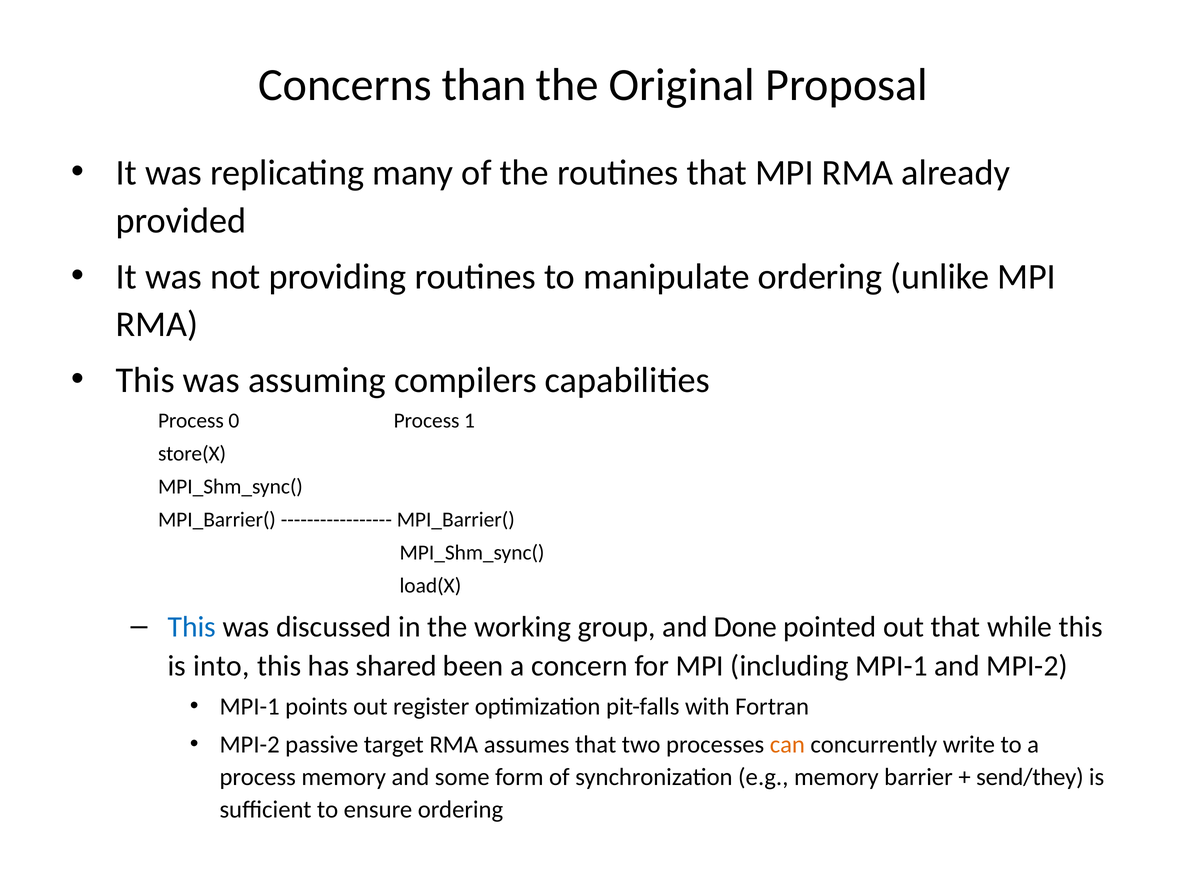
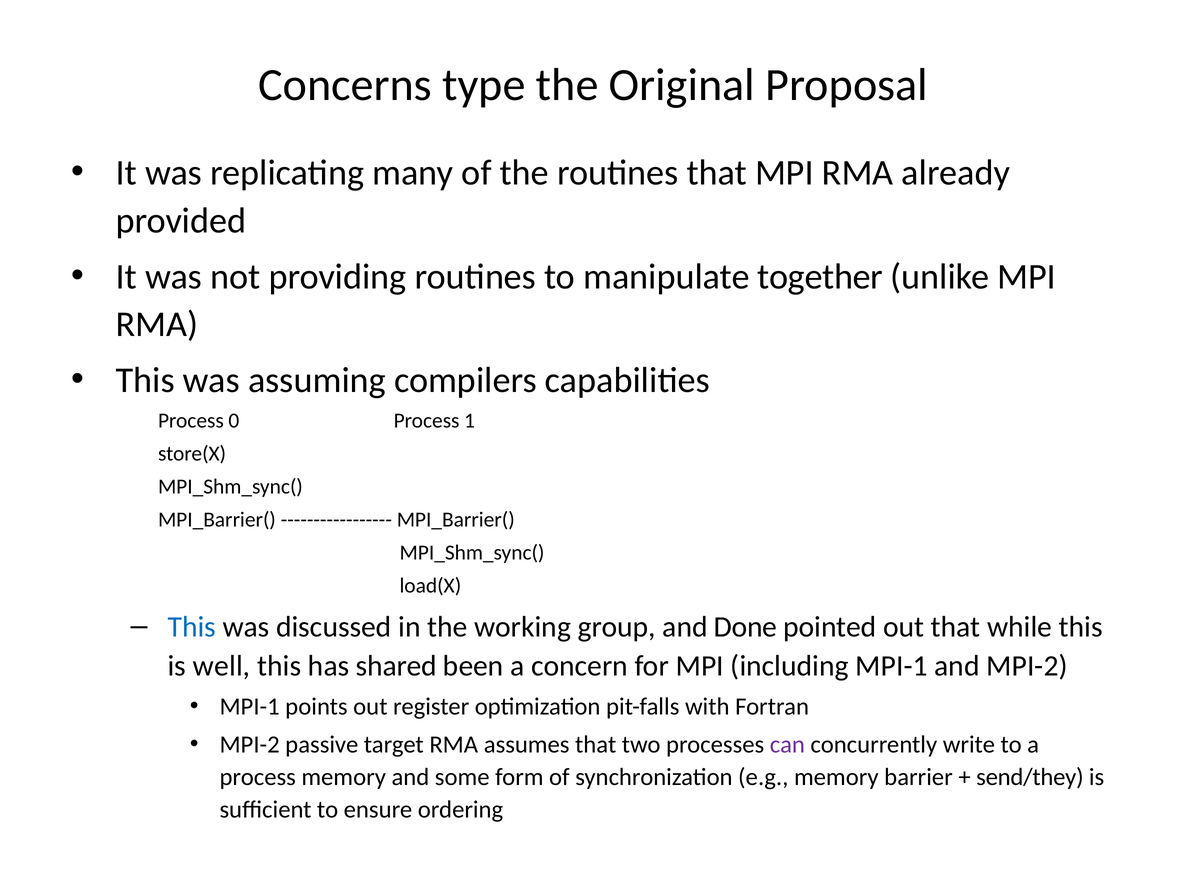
than: than -> type (484, 85)
manipulate ordering: ordering -> together (820, 277)
into: into -> well (222, 666)
can colour: orange -> purple (787, 745)
